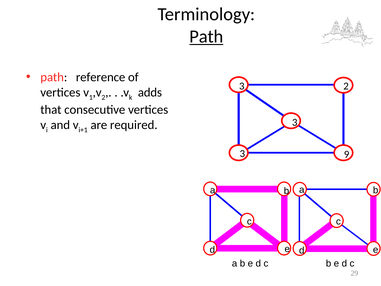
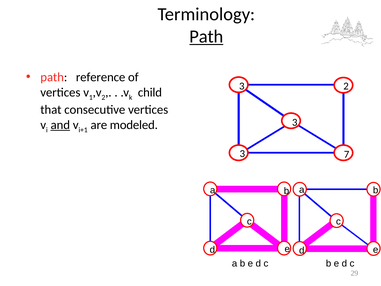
adds: adds -> child (150, 92)
and underline: none -> present (60, 125)
required: required -> modeled (134, 125)
9: 9 -> 7 (347, 154)
